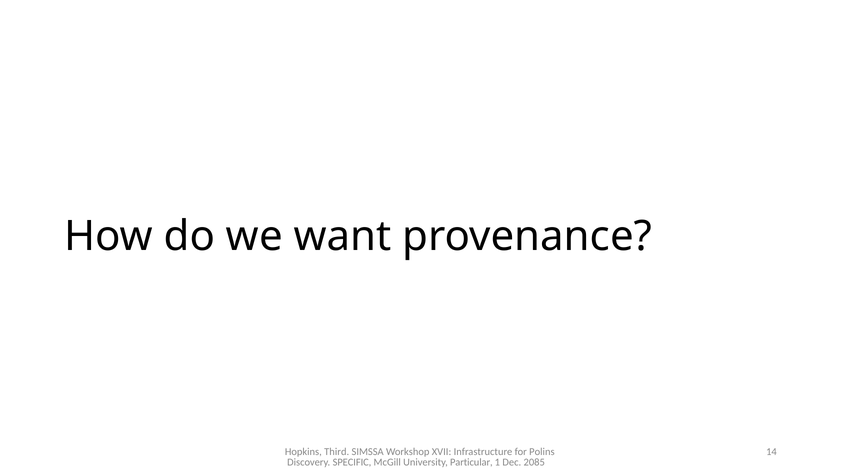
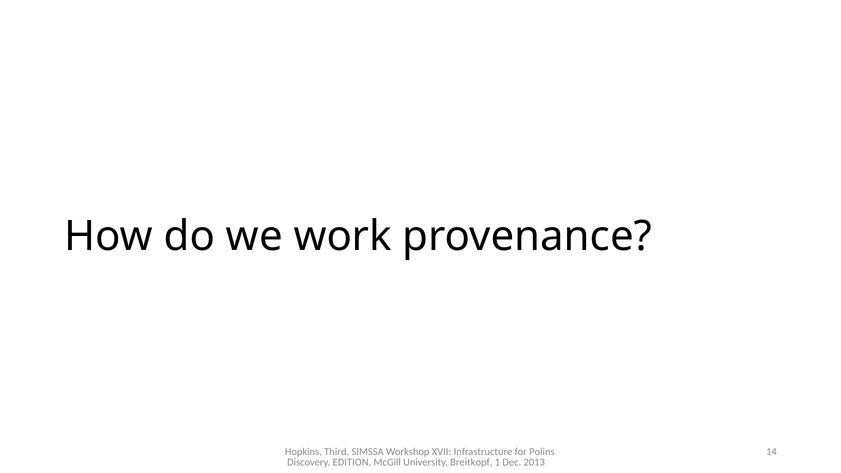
want: want -> work (343, 236)
SPECIFIC: SPECIFIC -> EDITION (352, 462)
Particular: Particular -> Breitkopf (471, 462)
2085: 2085 -> 2013 (534, 462)
